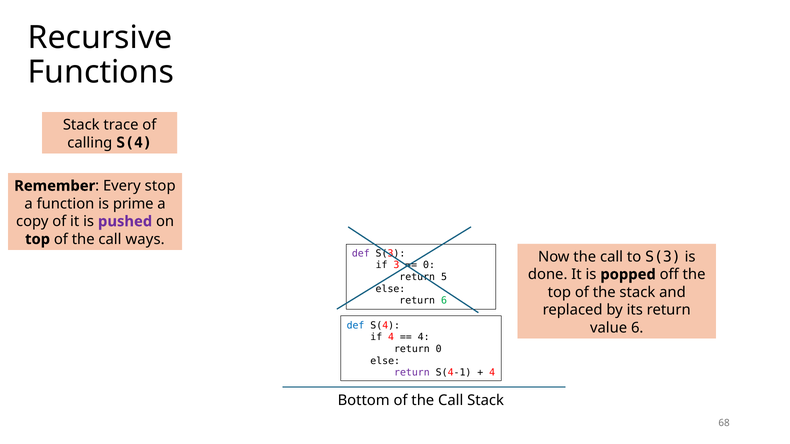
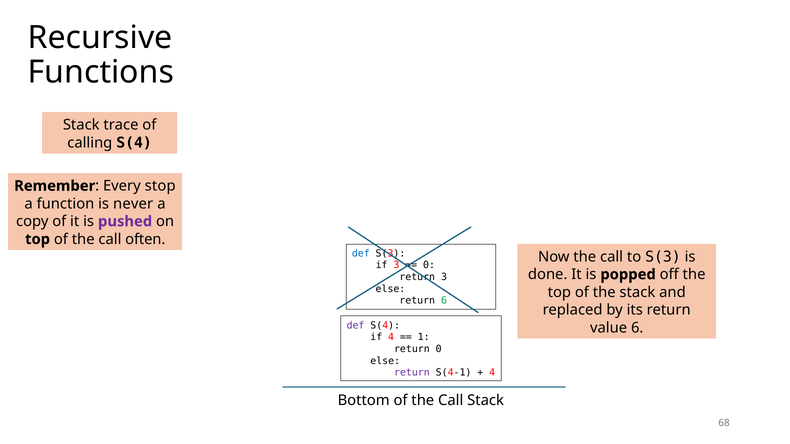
prime: prime -> never (133, 204)
ways: ways -> often (145, 239)
def colour: purple -> blue (361, 254)
return 5: 5 -> 3 (444, 277)
def colour: blue -> purple (356, 326)
4: 4 -> 1 (424, 337)
